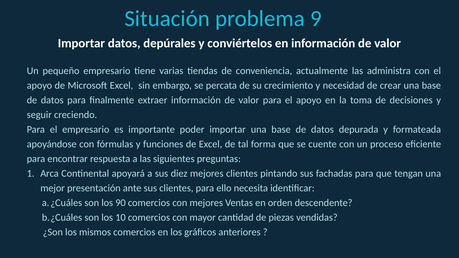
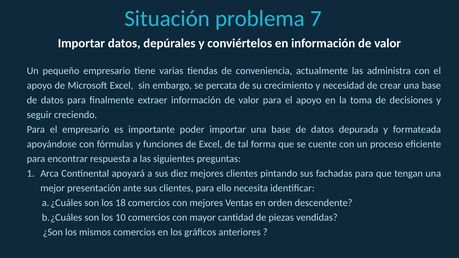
9: 9 -> 7 (316, 19)
90: 90 -> 18 (121, 203)
